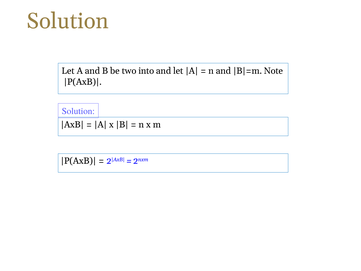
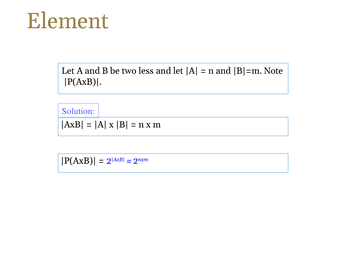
Solution: Solution -> Element (68, 21)
into: into -> less (146, 71)
